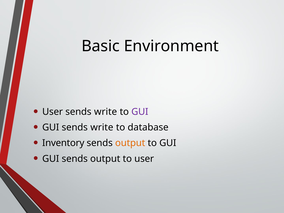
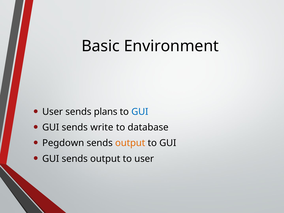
User sends write: write -> plans (106, 112)
GUI colour: purple -> blue (140, 112)
Inventory: Inventory -> Pegdown (63, 143)
